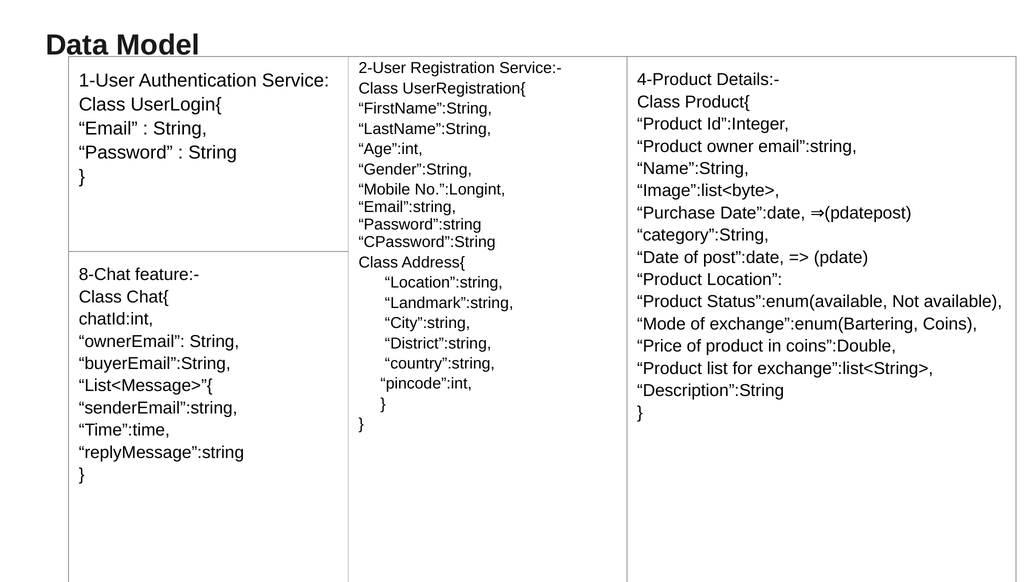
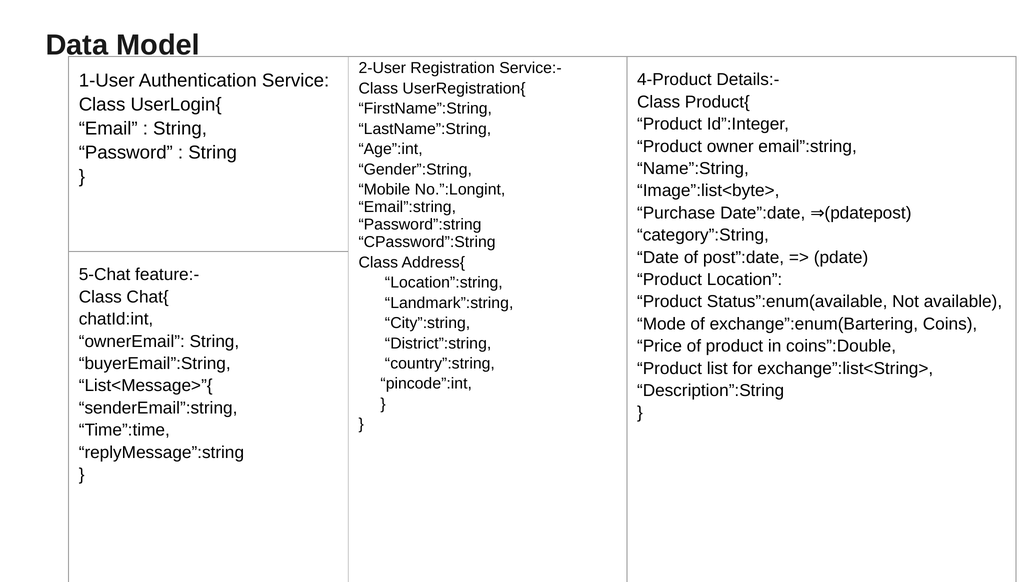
8-Chat: 8-Chat -> 5-Chat (105, 275)
